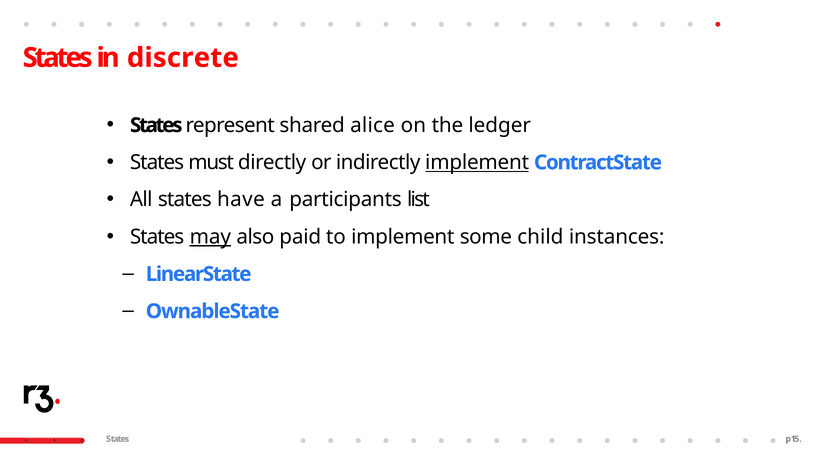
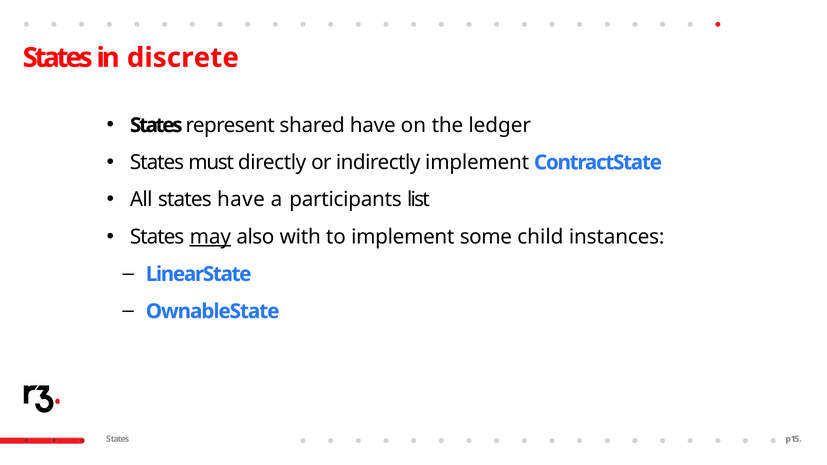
shared alice: alice -> have (373, 125)
implement underline: present -> none (477, 163)
paid: paid -> with (300, 237)
